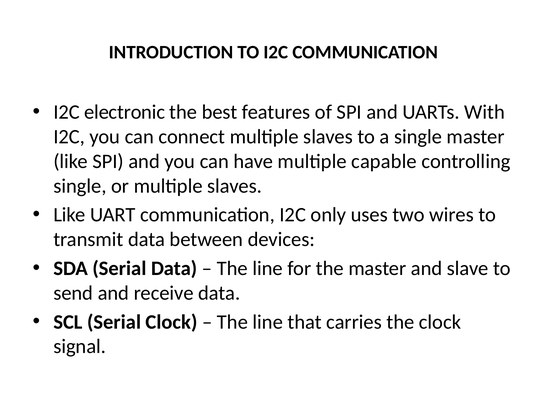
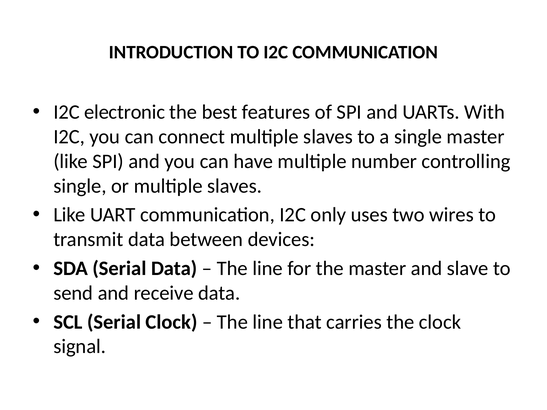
capable: capable -> number (384, 161)
